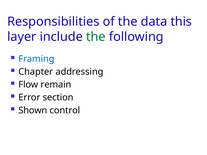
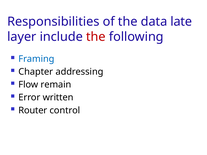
this: this -> late (181, 22)
the colour: green -> red (96, 37)
section: section -> written (58, 98)
Shown: Shown -> Router (33, 110)
